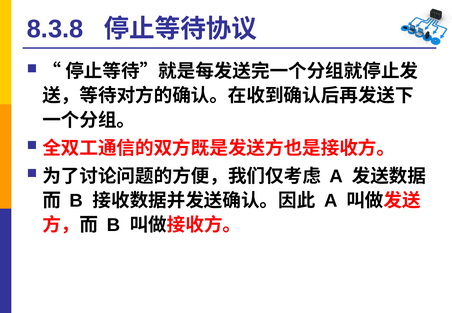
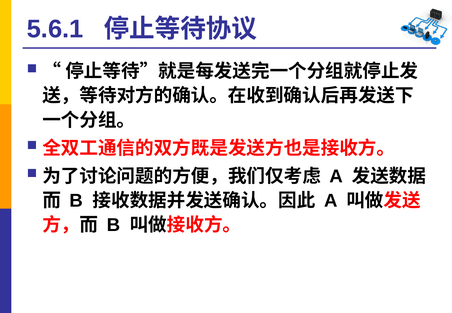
8.3.8: 8.3.8 -> 5.6.1 (55, 29)
